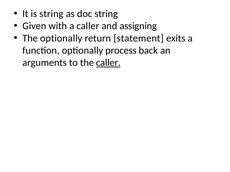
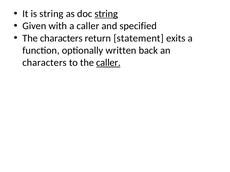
string underline: none -> present (106, 14)
assigning: assigning -> specified (138, 26)
The optionally: optionally -> characters (61, 38)
process: process -> written (121, 51)
arguments: arguments -> characters (45, 63)
